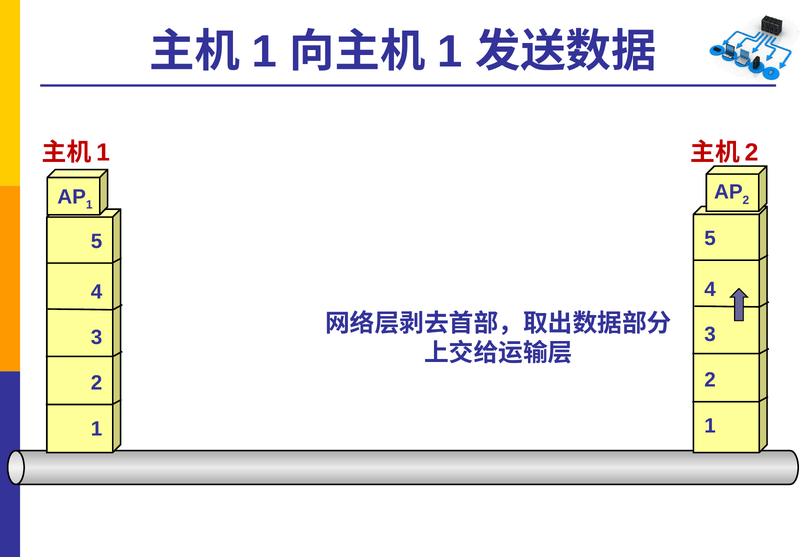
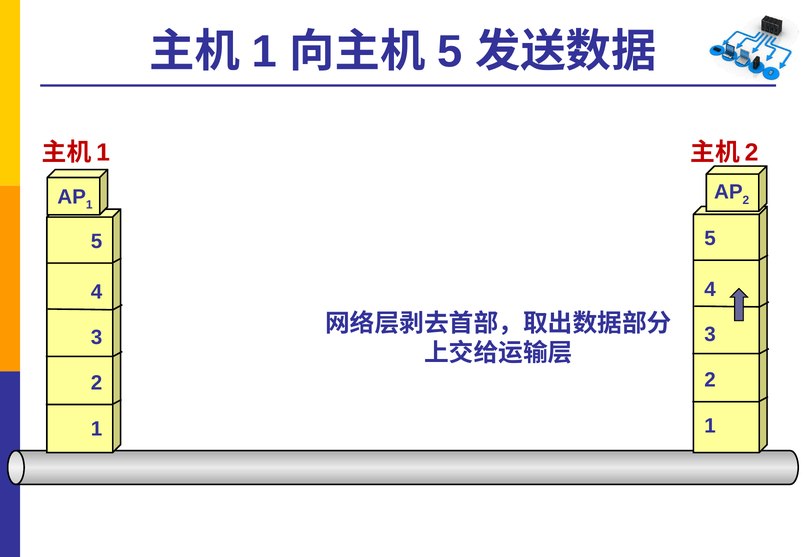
1: 1 -> 5 (450, 52)
